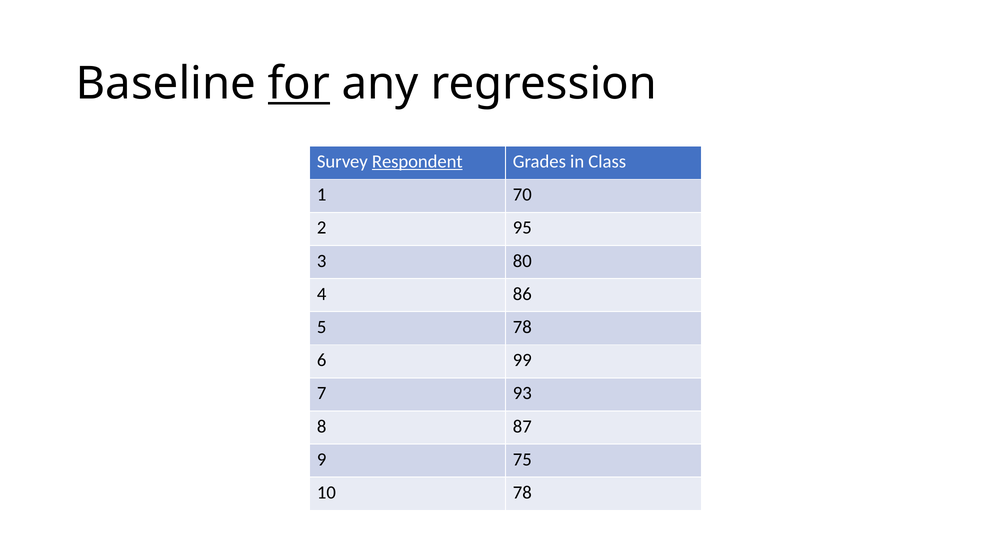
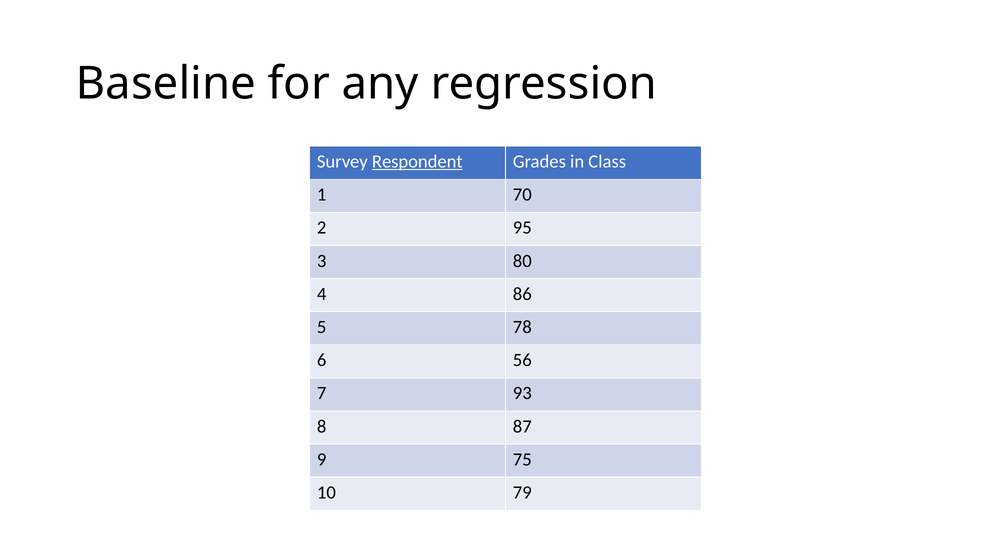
for underline: present -> none (299, 84)
99: 99 -> 56 (522, 360)
10 78: 78 -> 79 (522, 492)
